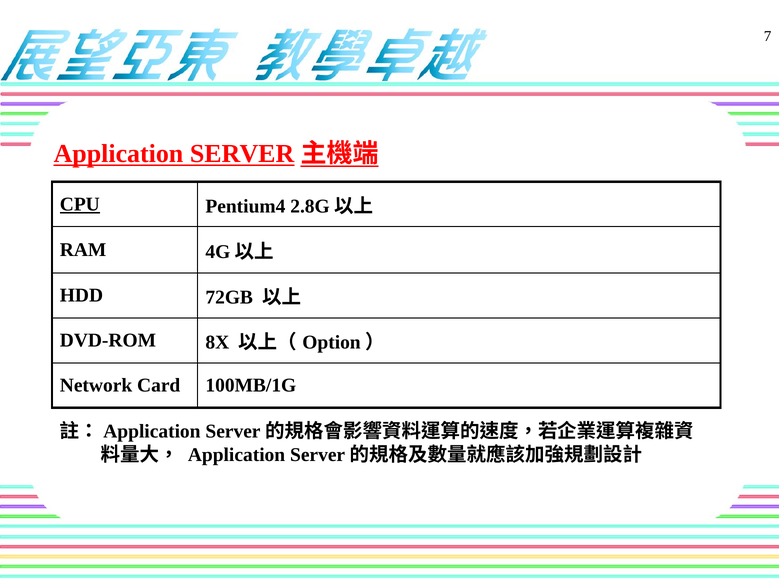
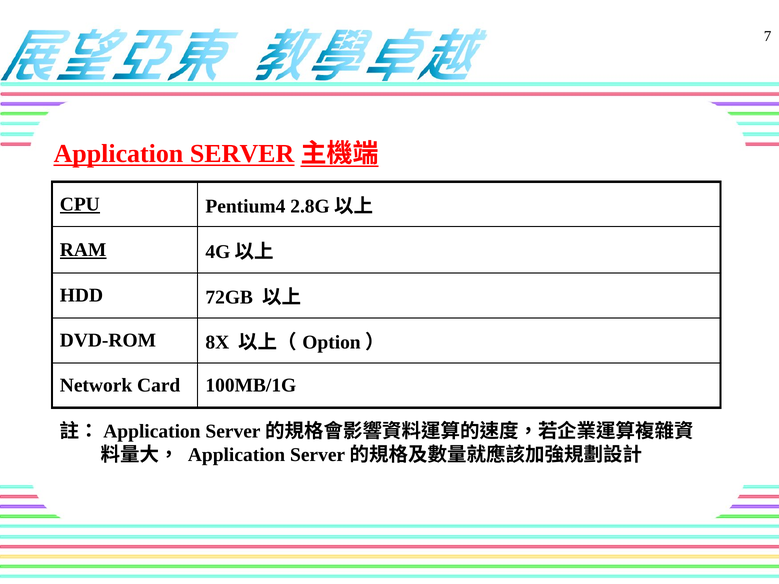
RAM underline: none -> present (83, 250)
